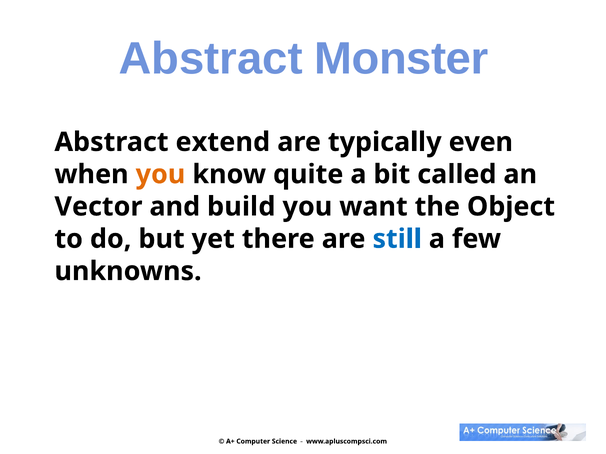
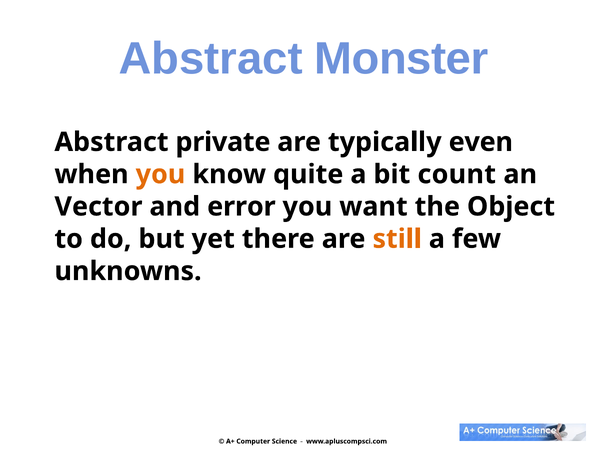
extend: extend -> private (223, 142)
called: called -> count (457, 175)
build: build -> error (241, 207)
still colour: blue -> orange (397, 239)
